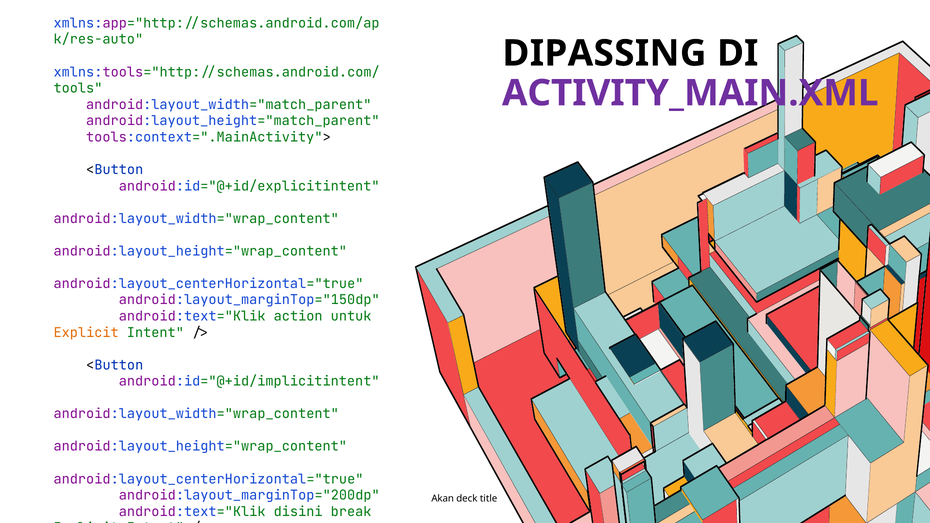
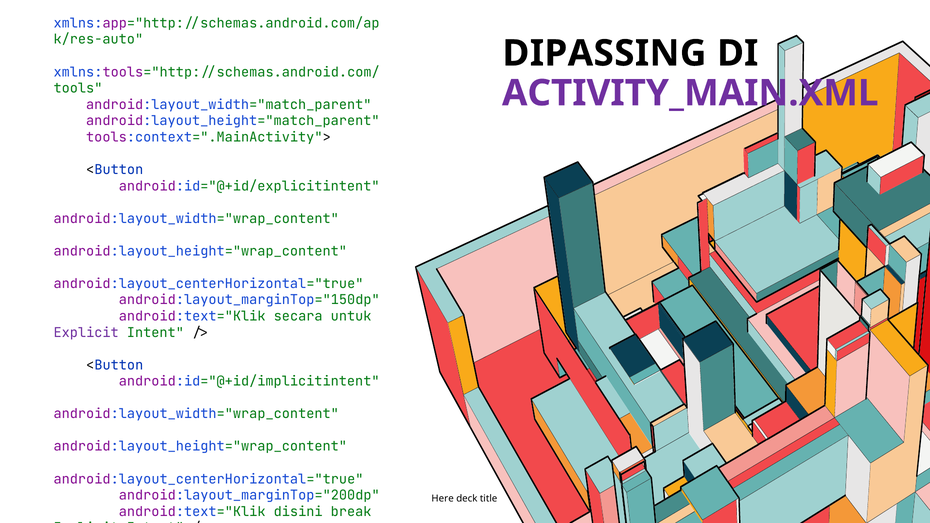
action: action -> secara (298, 316)
Explicit colour: orange -> purple (86, 333)
Akan: Akan -> Here (443, 499)
